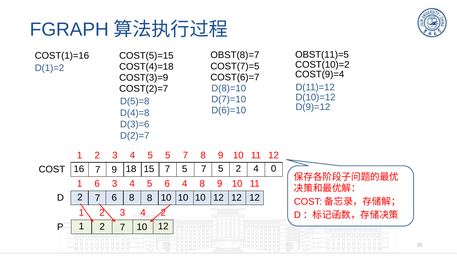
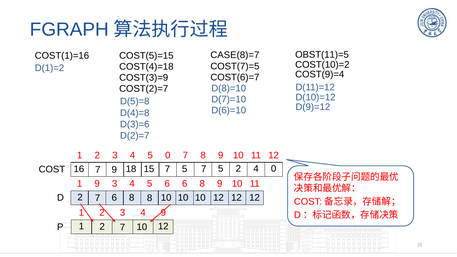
OBST(8)=7: OBST(8)=7 -> CASE(8)=7 (235, 55)
5 5: 5 -> 0 (168, 155)
1 6: 6 -> 9 (97, 184)
6 4: 4 -> 6 (185, 184)
4 2: 2 -> 9 (163, 213)
